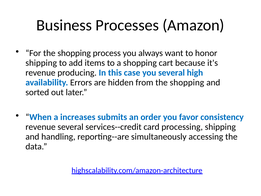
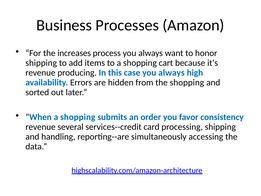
For the shopping: shopping -> increases (74, 53)
case you several: several -> always (171, 73)
When a increases: increases -> shopping (78, 117)
